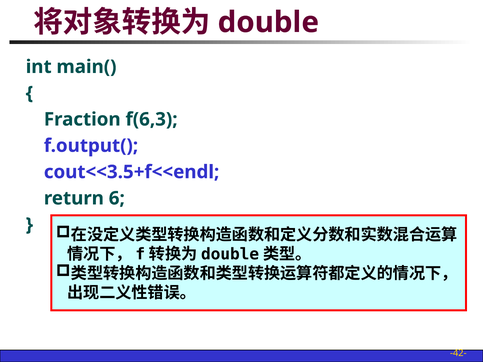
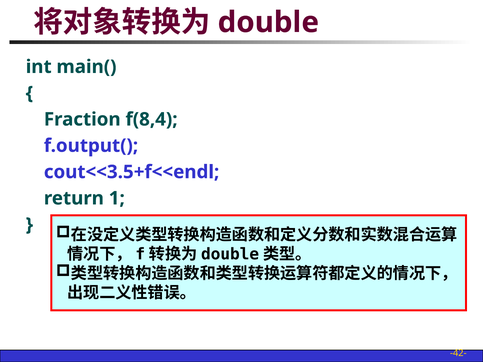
f(6,3: f(6,3 -> f(8,4 (152, 119)
6: 6 -> 1 (117, 198)
